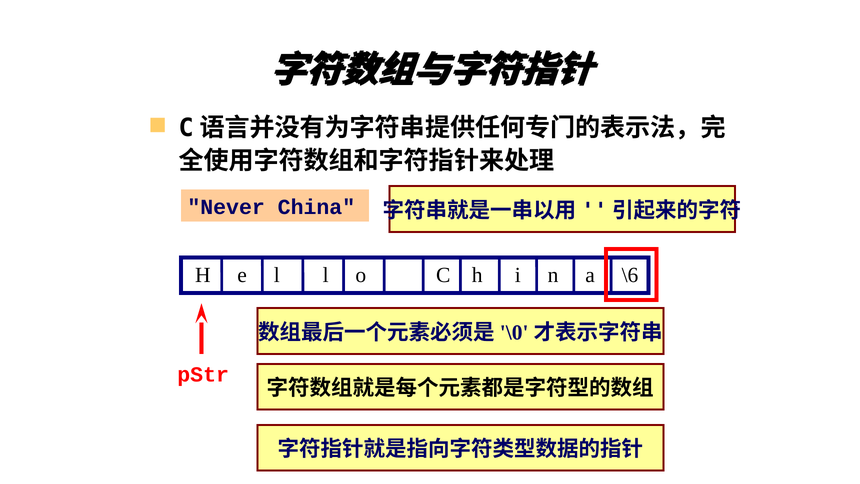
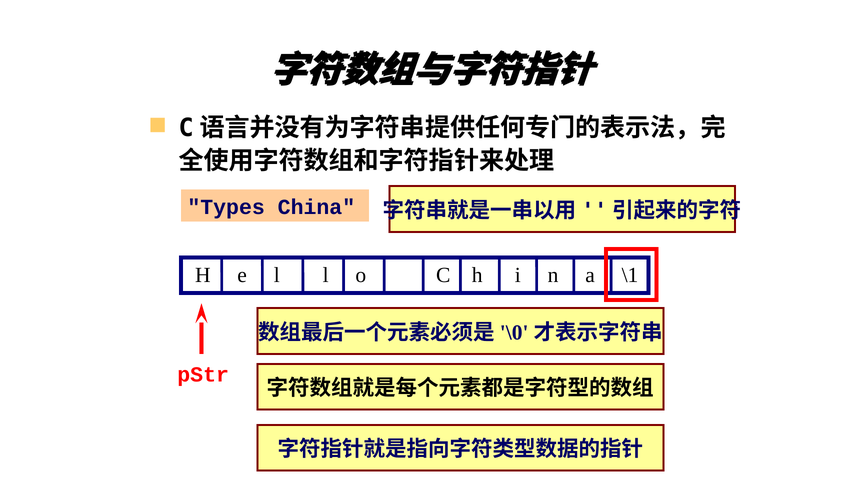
Never: Never -> Types (226, 207)
\6: \6 -> \1 (630, 275)
